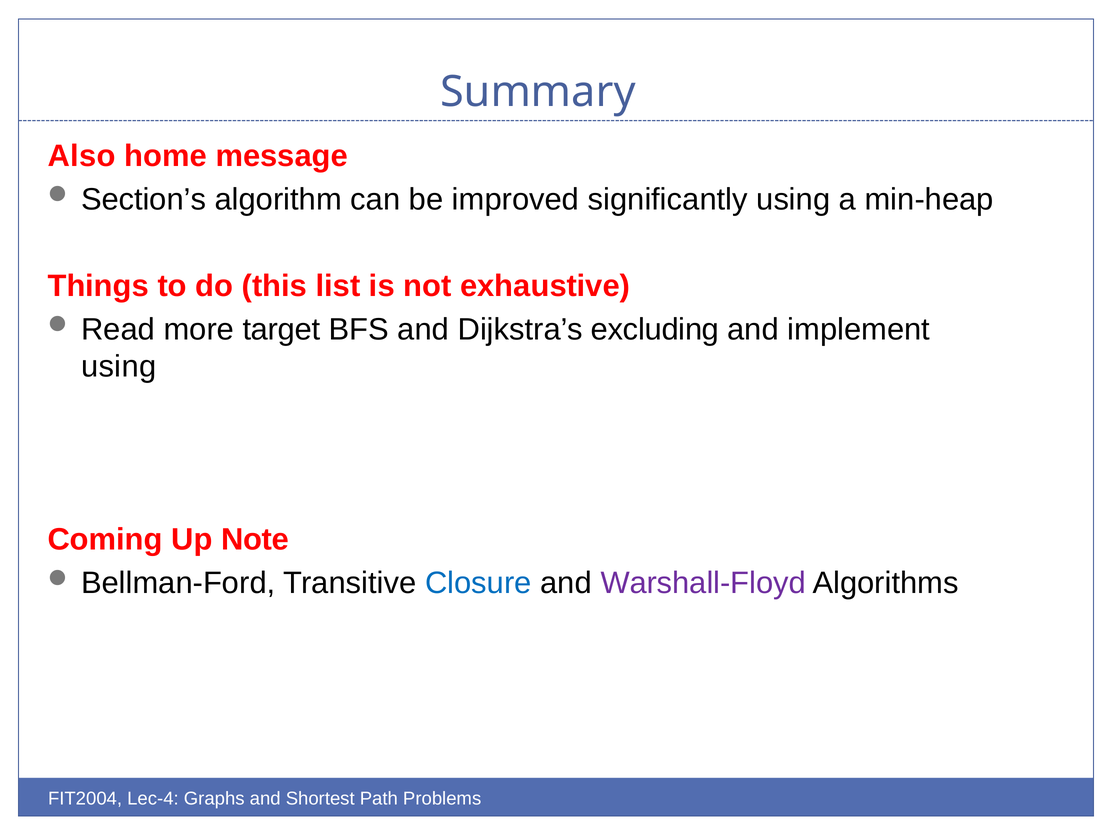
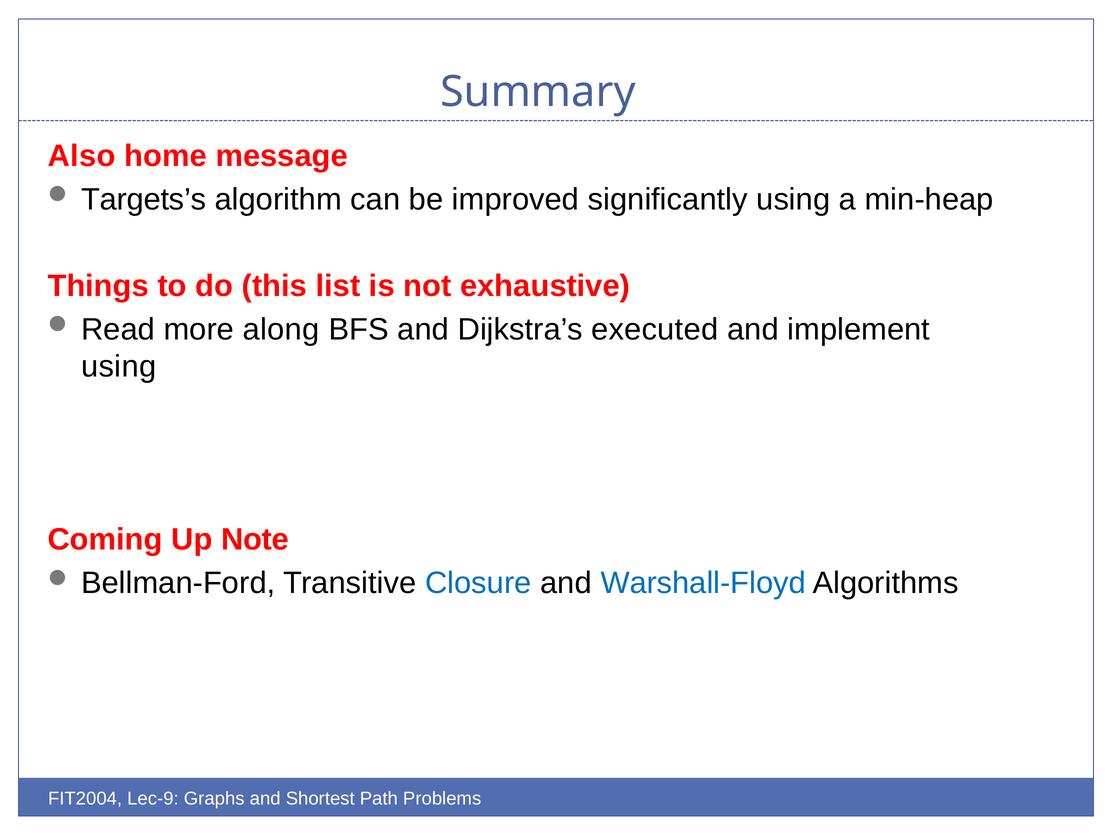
Section’s: Section’s -> Targets’s (144, 199)
target: target -> along (281, 329)
excluding: excluding -> executed (655, 329)
Warshall-Floyd colour: purple -> blue (703, 583)
Lec-4: Lec-4 -> Lec-9 (153, 798)
